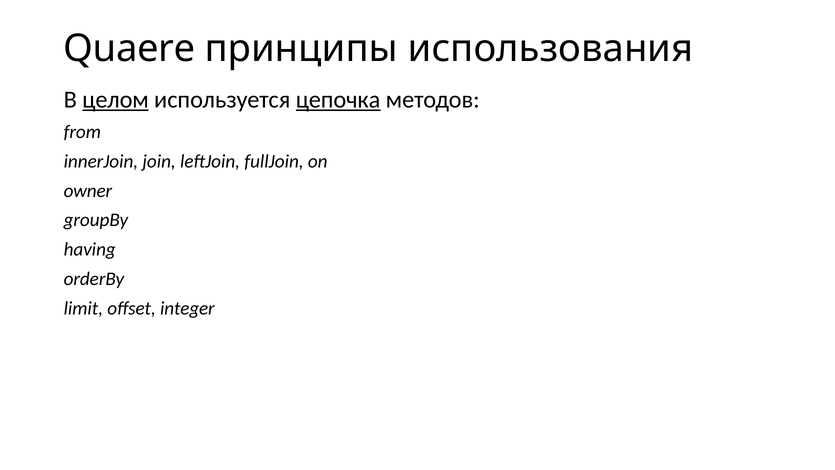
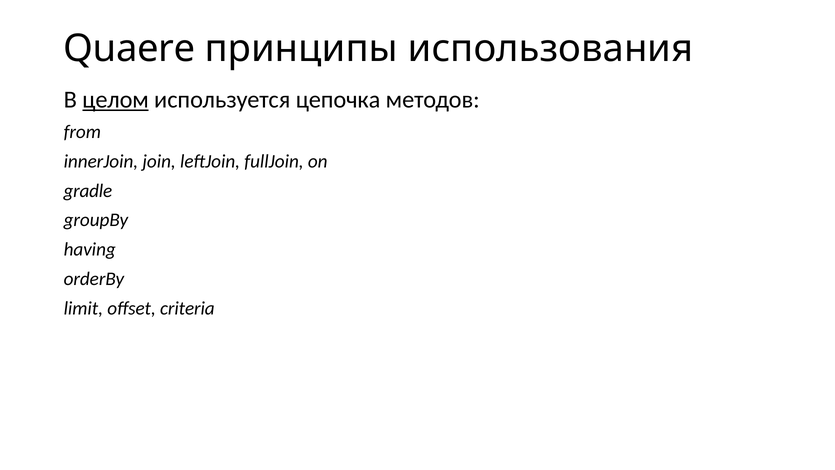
цепочка underline: present -> none (338, 100)
owner: owner -> gradle (88, 191)
integer: integer -> criteria (187, 308)
